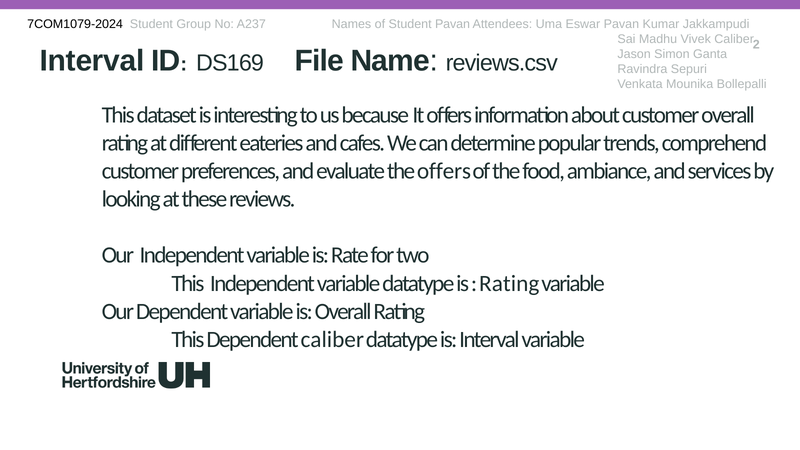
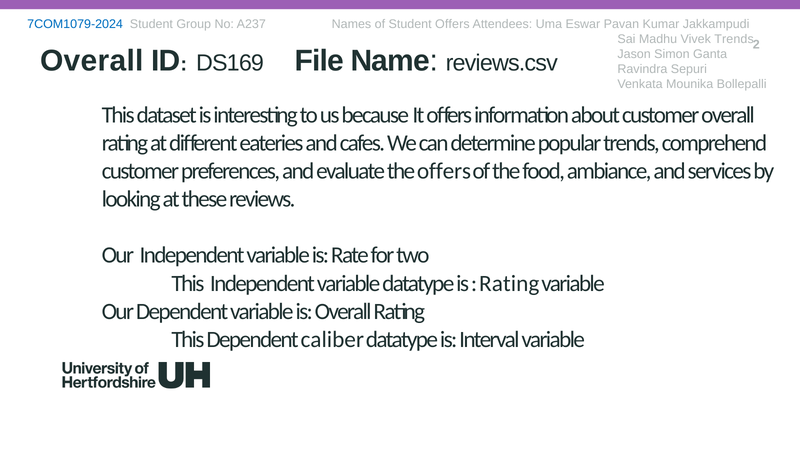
7COM1079-2024 colour: black -> blue (75, 24)
Student Pavan: Pavan -> Offers (452, 24)
Vivek Caliber: Caliber -> Trends (734, 39)
Interval: Interval -> Overall (92, 61)
